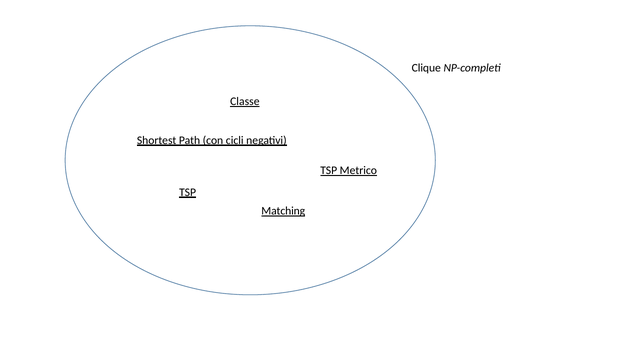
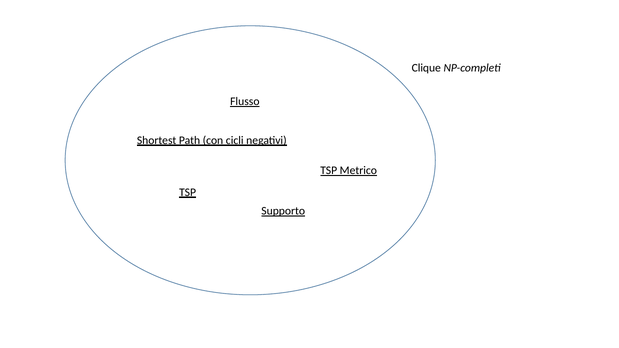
Classe: Classe -> Flusso (245, 101)
Matching: Matching -> Supporto (283, 211)
